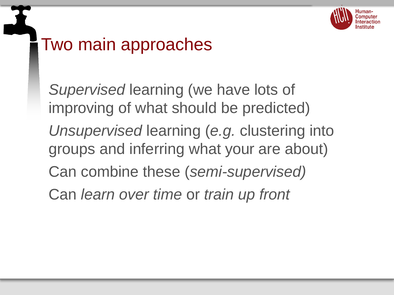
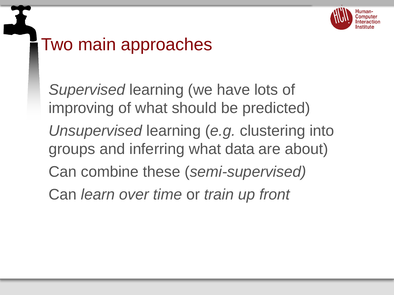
your: your -> data (240, 149)
